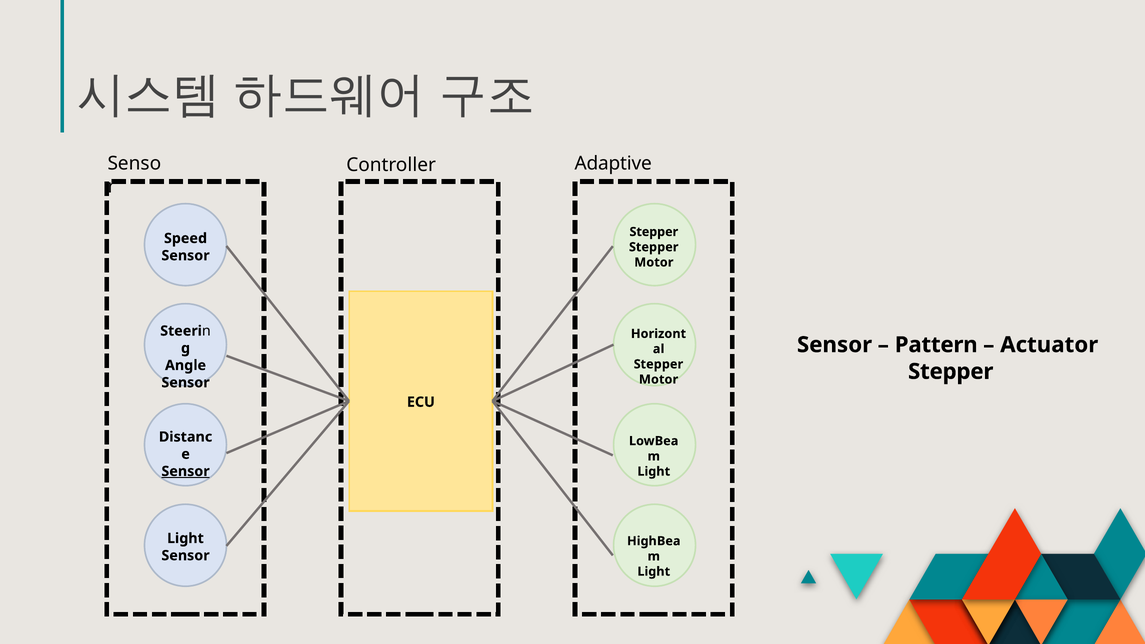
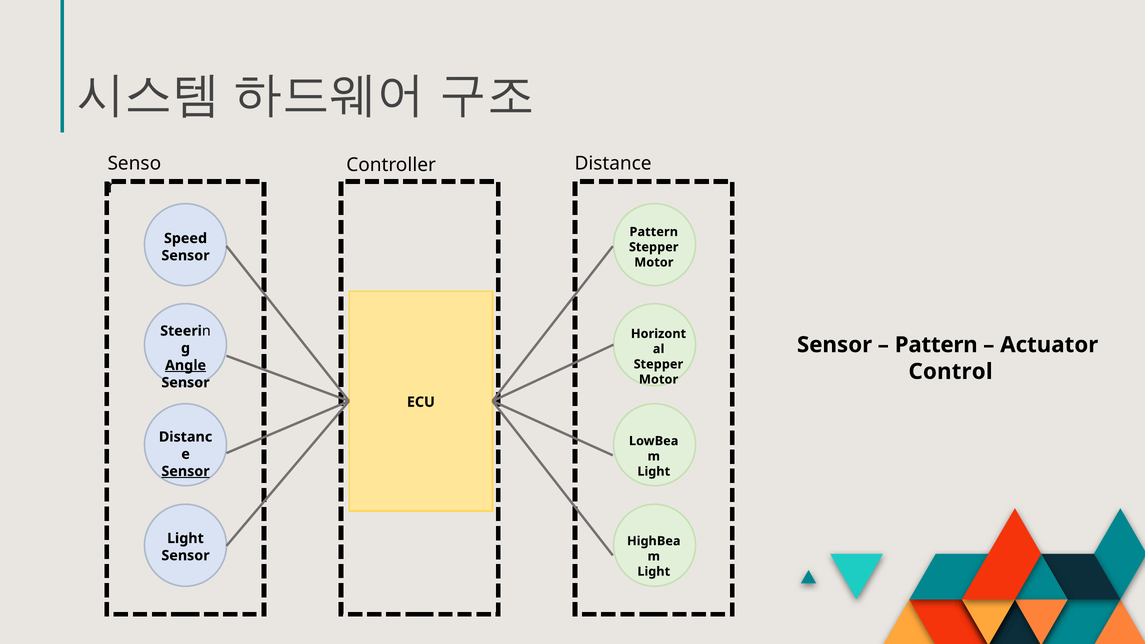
Adaptive: Adaptive -> Distance (613, 164)
Stepper: Stepper -> Pattern (654, 232)
Angle underline: none -> present (186, 365)
Stepper: Stepper -> Control (950, 372)
